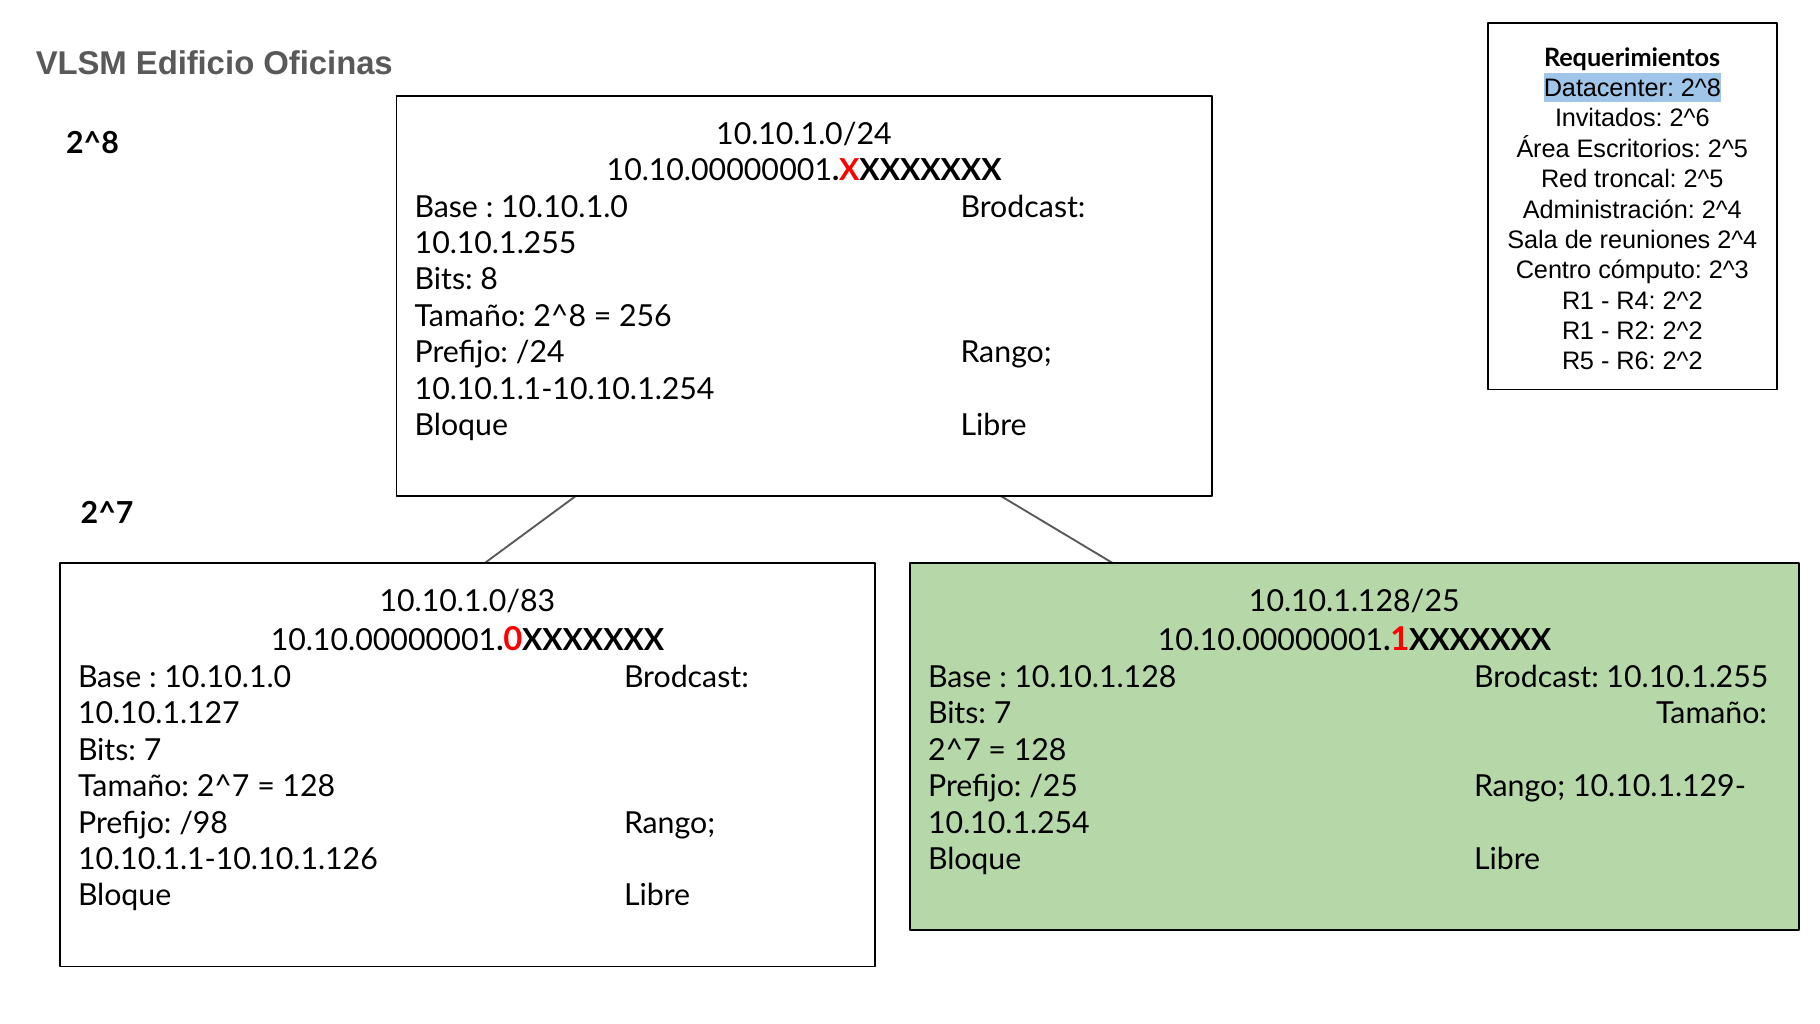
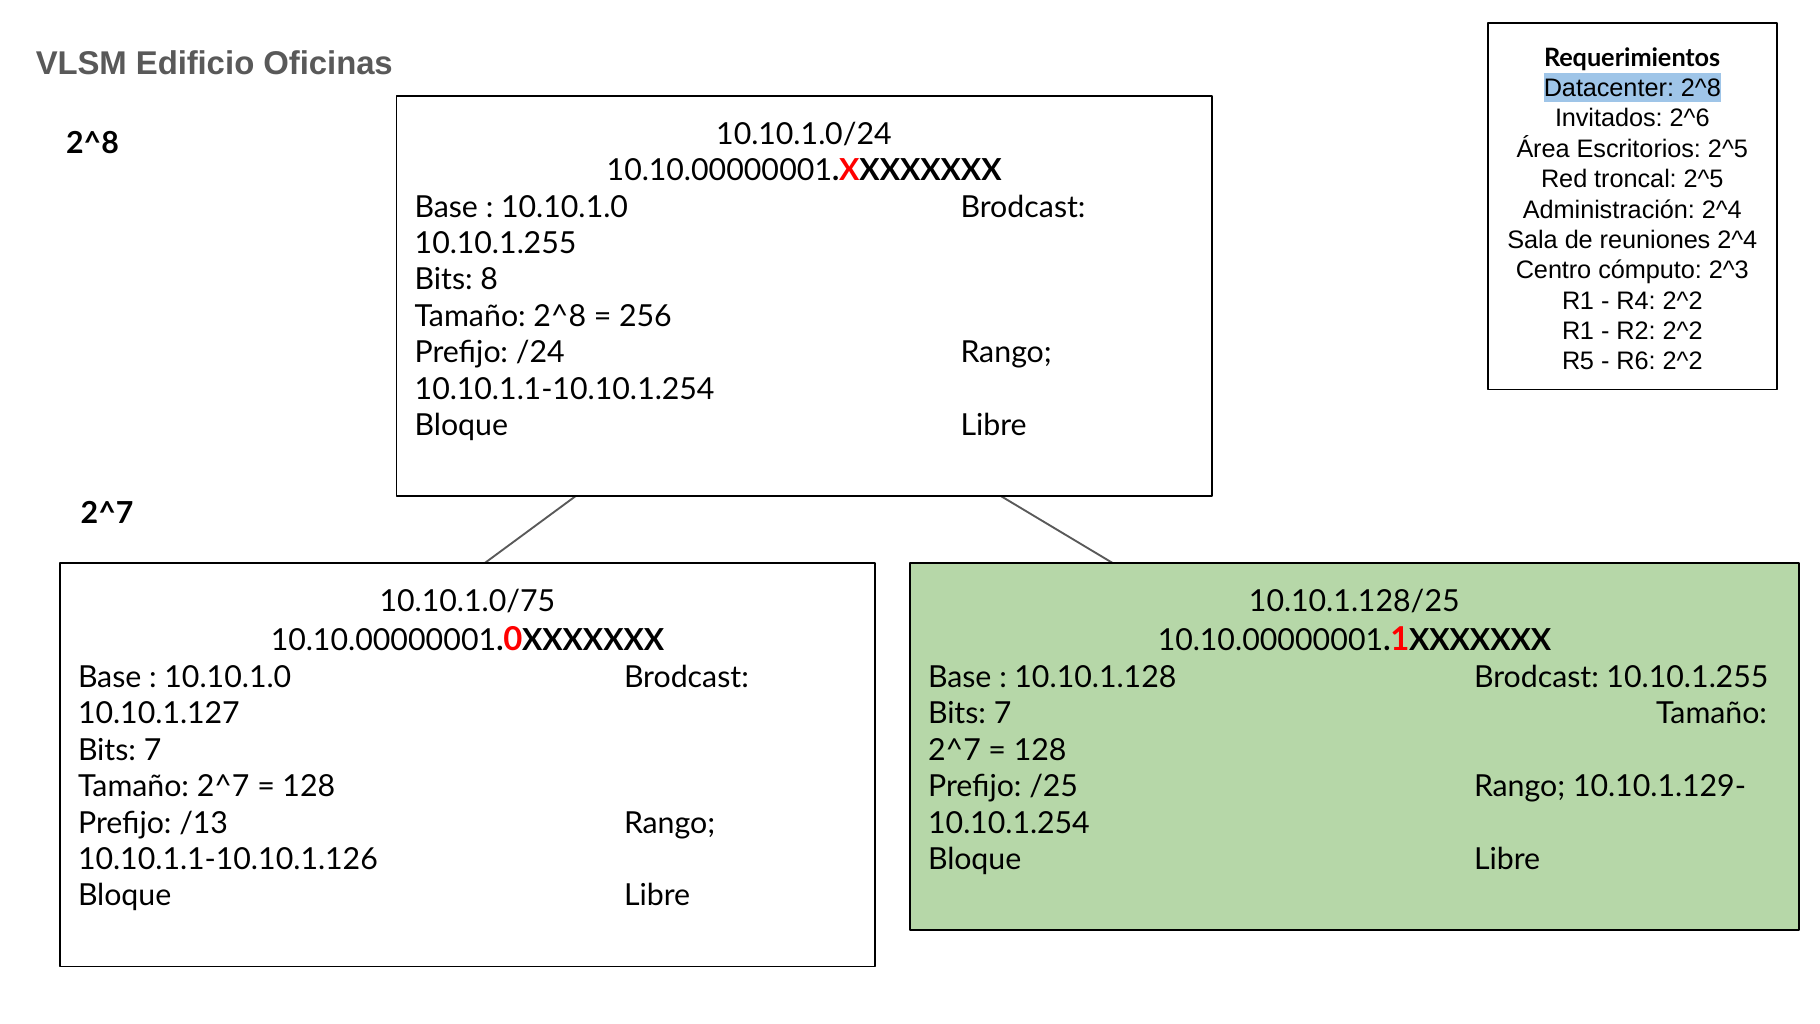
10.10.1.0/83: 10.10.1.0/83 -> 10.10.1.0/75 (467, 601)
/98: /98 -> /13 (204, 823)
